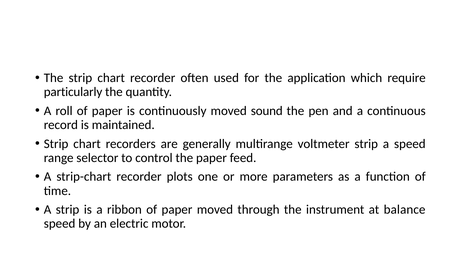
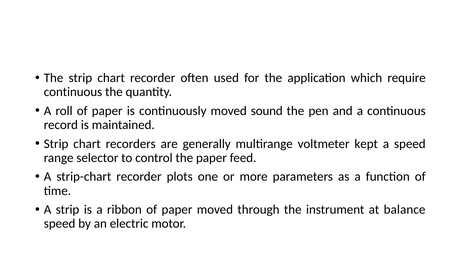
particularly: particularly -> continuous (73, 92)
voltmeter strip: strip -> kept (366, 143)
